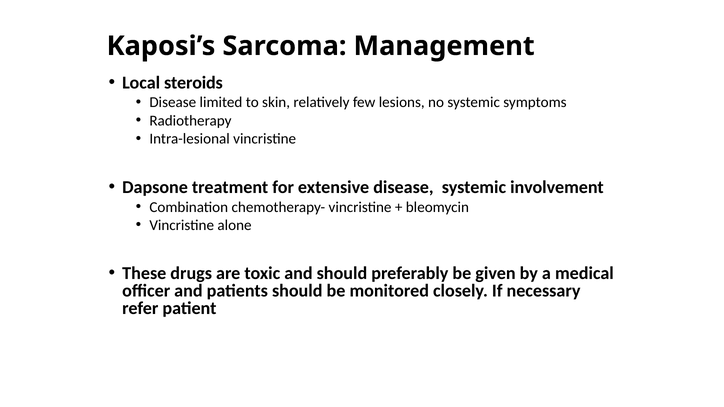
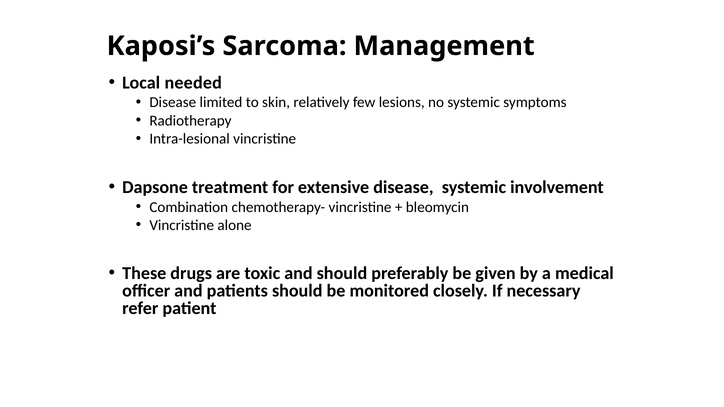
steroids: steroids -> needed (193, 83)
